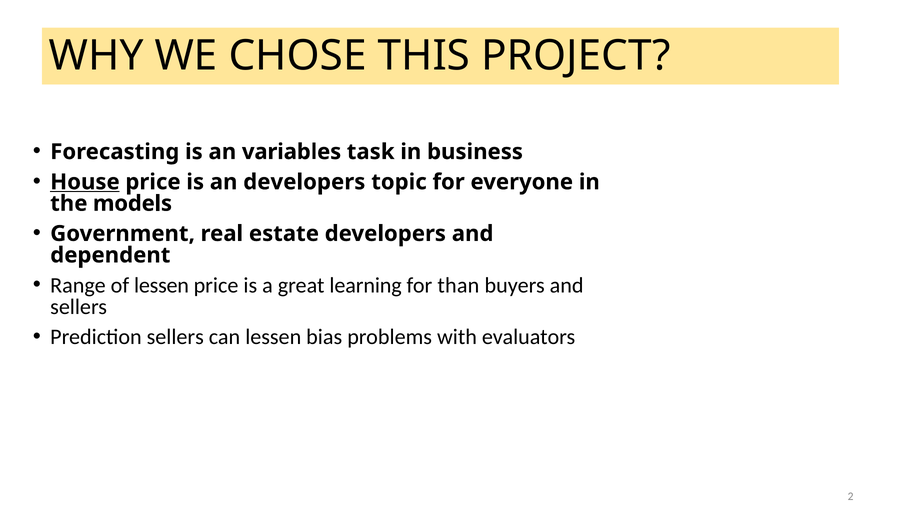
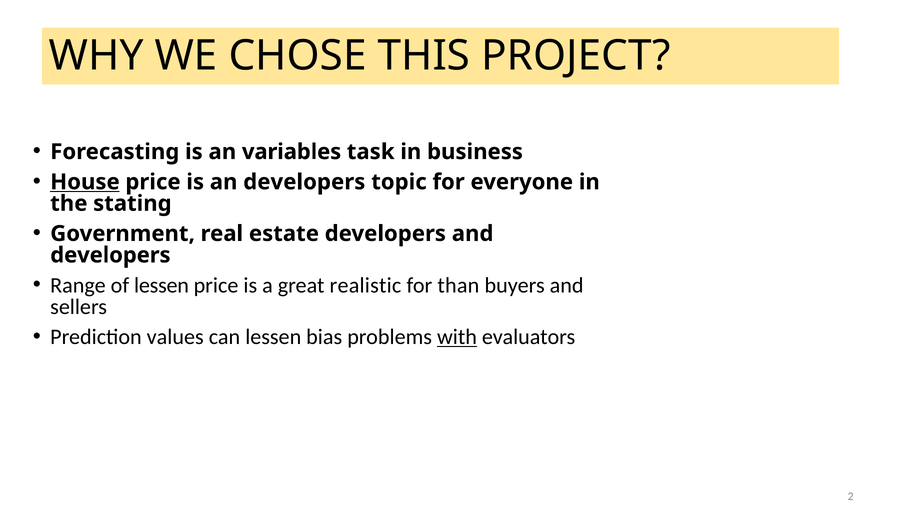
models: models -> stating (132, 203)
dependent: dependent -> developers (110, 255)
learning: learning -> realistic (365, 285)
Prediction sellers: sellers -> values (175, 337)
with underline: none -> present (457, 337)
